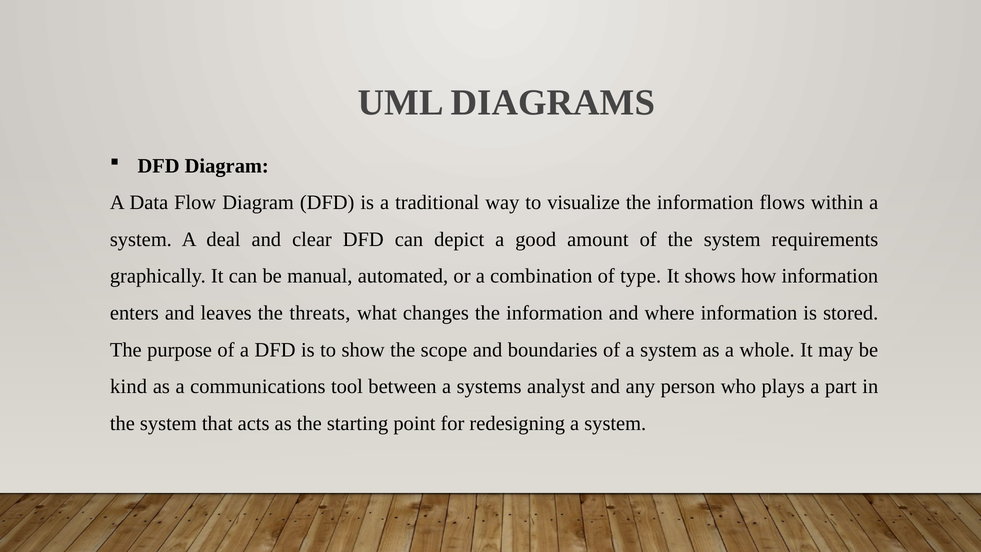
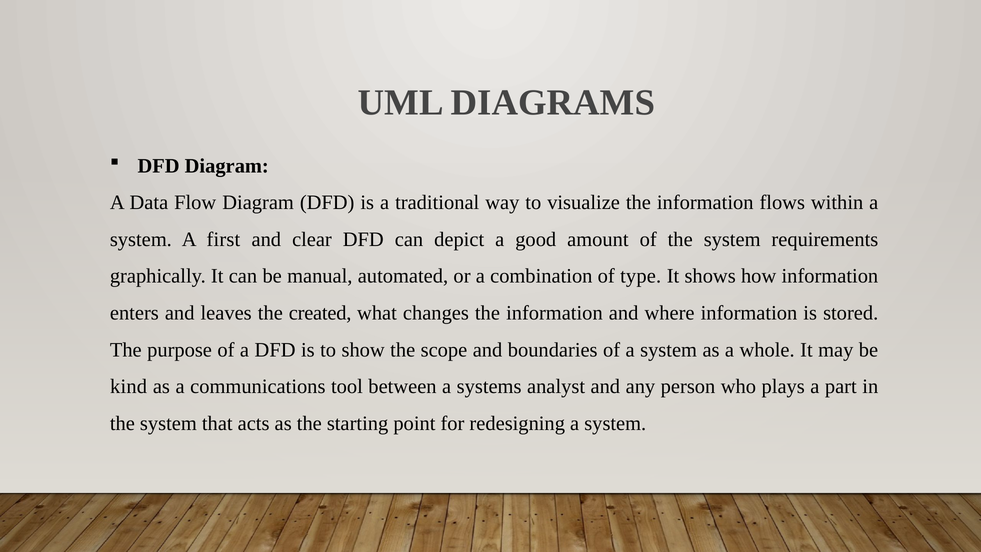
deal: deal -> first (223, 239)
threats: threats -> created (320, 313)
